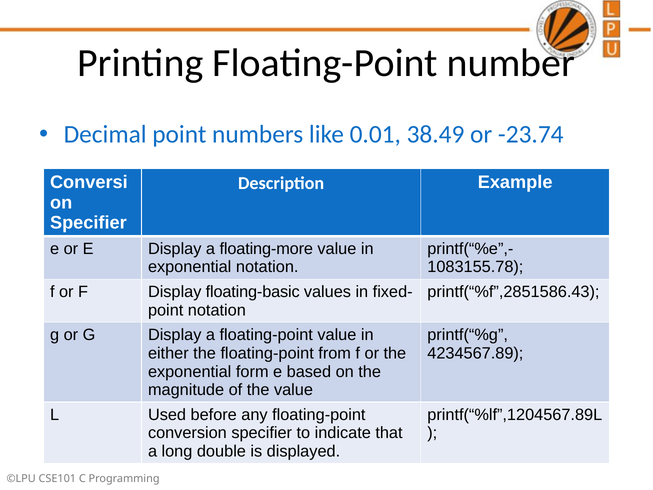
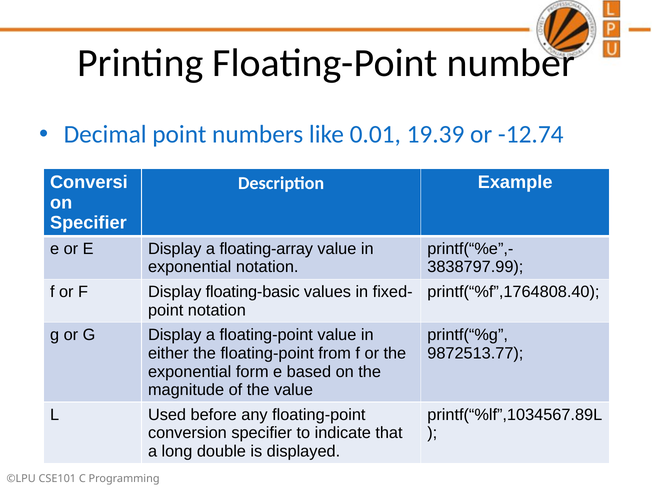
38.49: 38.49 -> 19.39 (436, 135)
-23.74: -23.74 -> -12.74 (531, 135)
floating-more: floating-more -> floating-array (266, 249)
1083155.78: 1083155.78 -> 3838797.99 (475, 267)
printf(“%f”,2851586.43: printf(“%f”,2851586.43 -> printf(“%f”,1764808.40 (513, 292)
4234567.89: 4234567.89 -> 9872513.77 (475, 353)
printf(“%lf”,1204567.89L: printf(“%lf”,1204567.89L -> printf(“%lf”,1034567.89L (515, 415)
